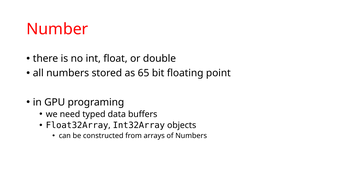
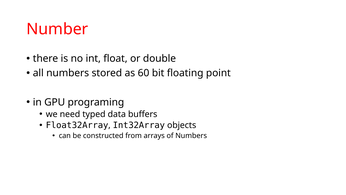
65: 65 -> 60 (144, 73)
